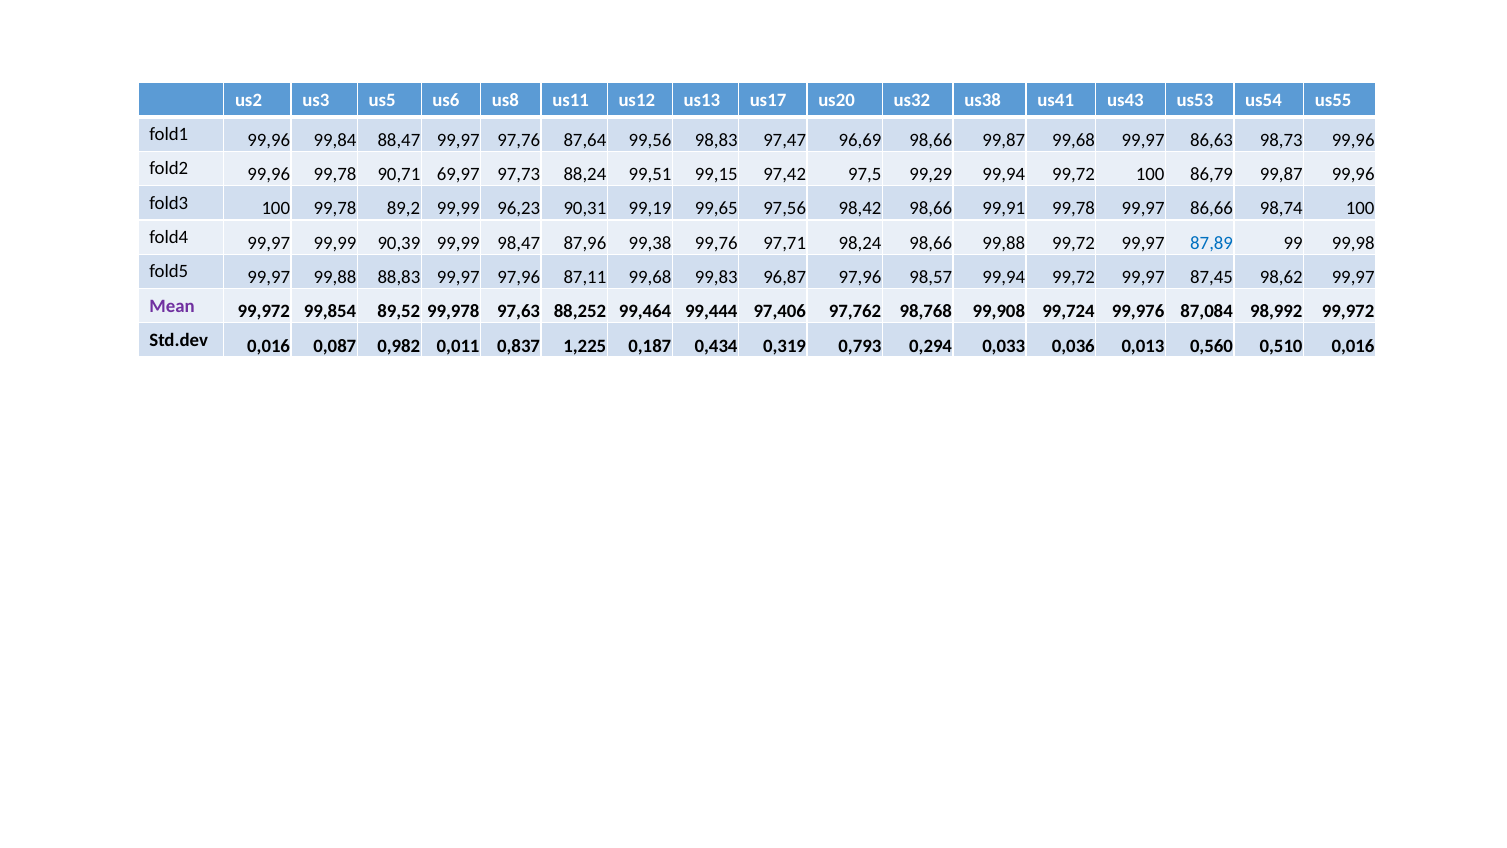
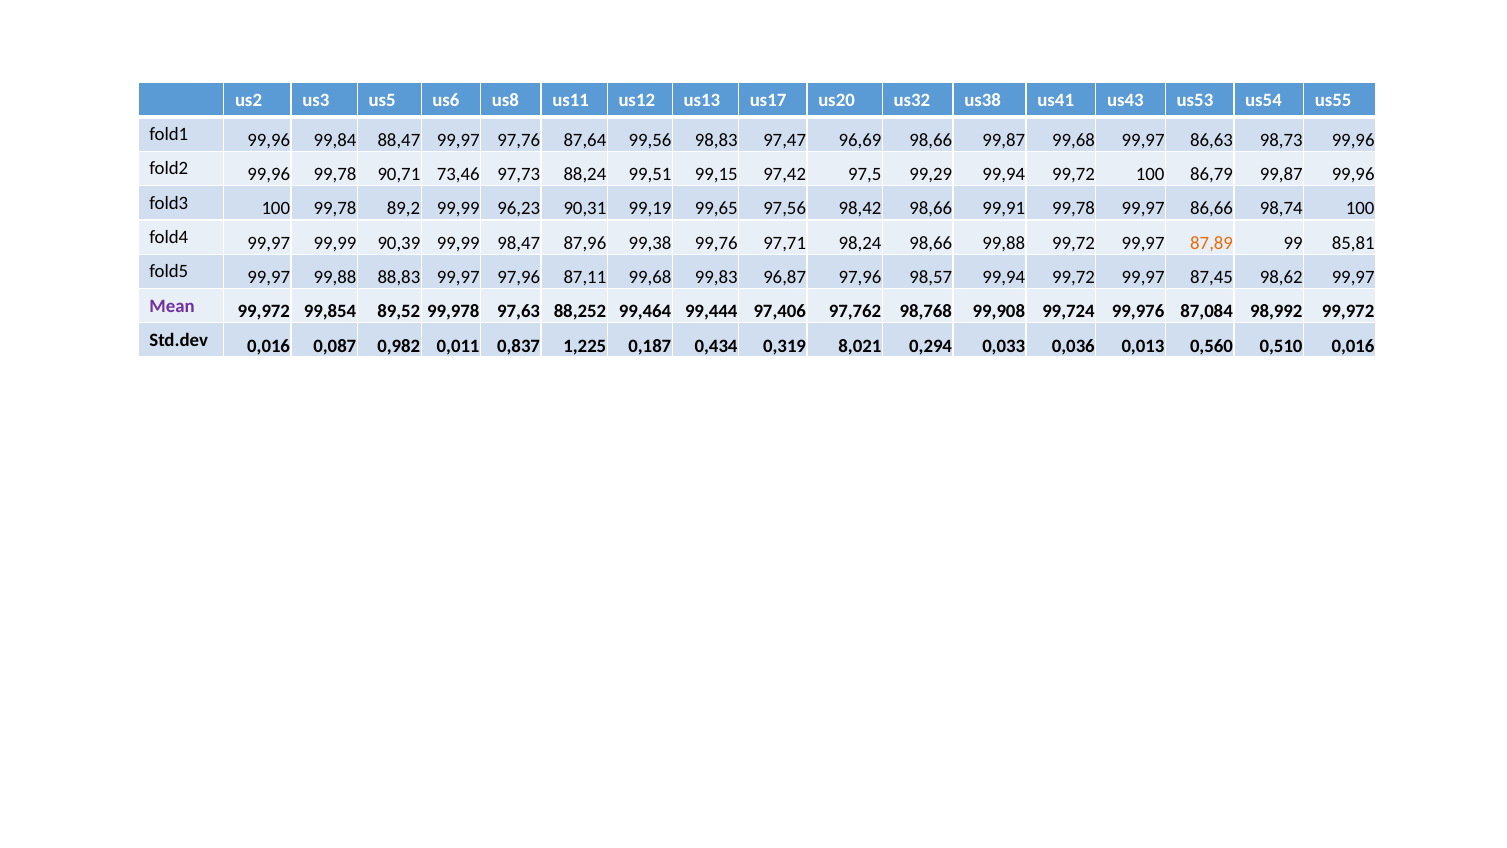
69,97: 69,97 -> 73,46 (458, 174)
87,89 colour: blue -> orange (1212, 243)
99,98: 99,98 -> 85,81 (1353, 243)
0,793: 0,793 -> 8,021 (860, 346)
